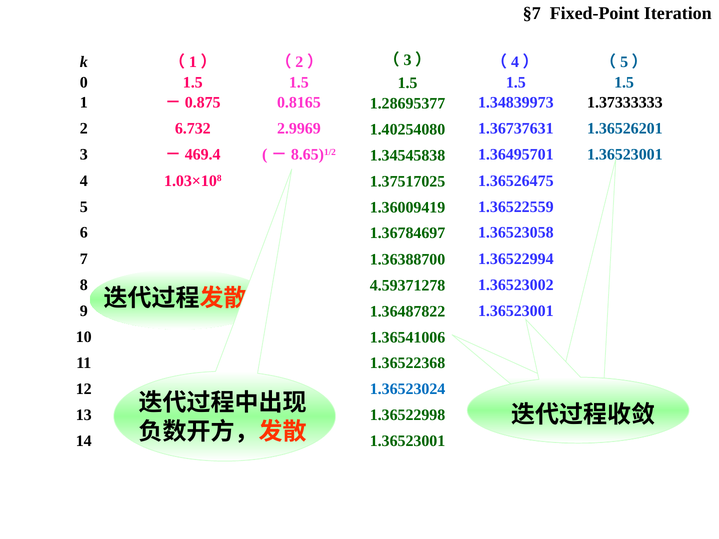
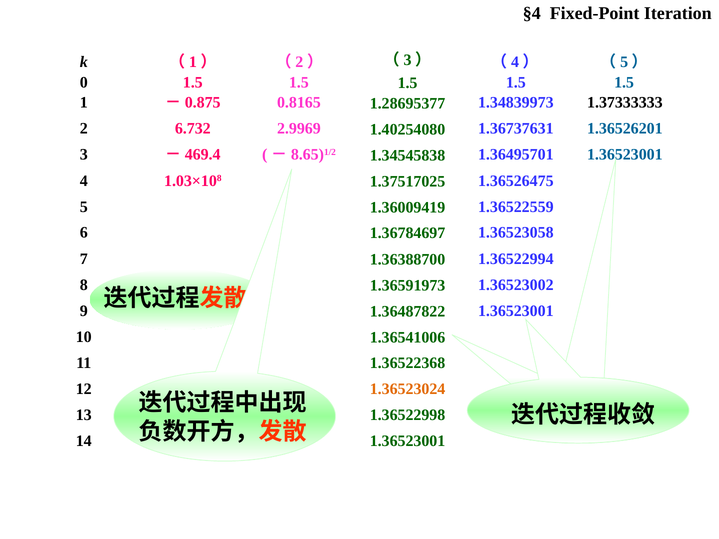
§7: §7 -> §4 (532, 13)
4.59371278: 4.59371278 -> 1.36591973 (408, 285)
1.36523024 colour: blue -> orange (408, 389)
